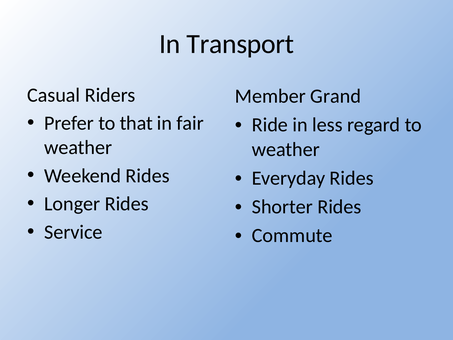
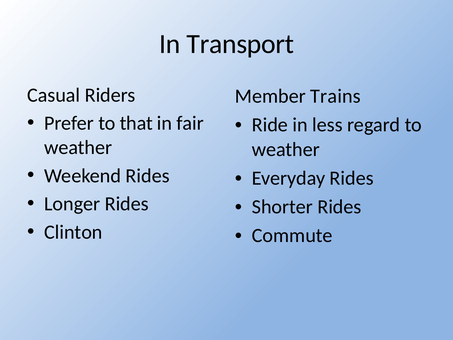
Grand: Grand -> Trains (336, 96)
Service: Service -> Clinton (73, 232)
